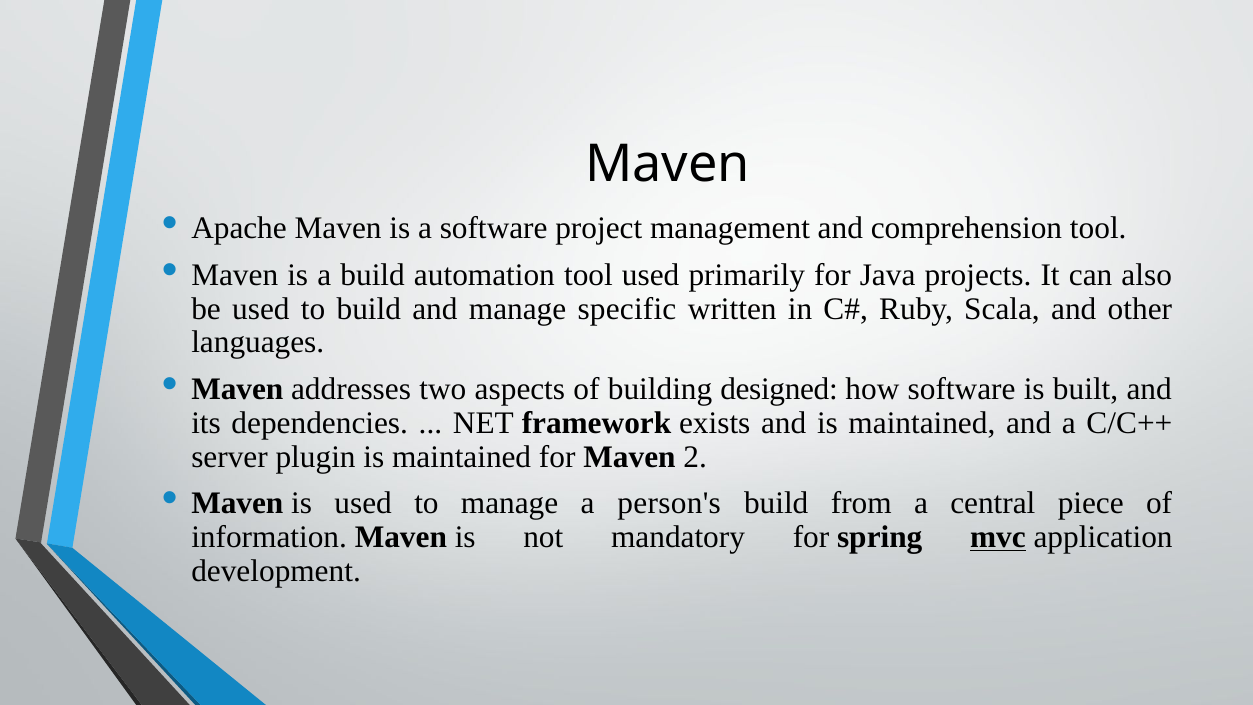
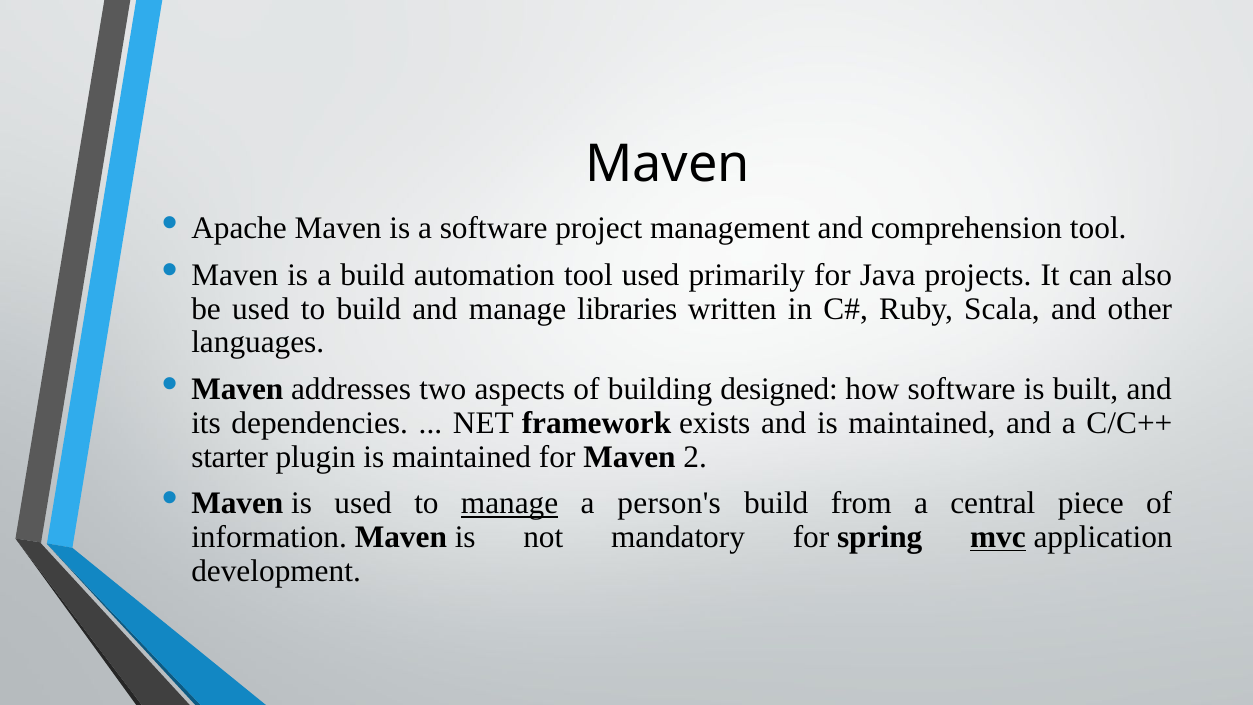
specific: specific -> libraries (627, 309)
server: server -> starter (230, 457)
manage underline: none -> present (510, 503)
